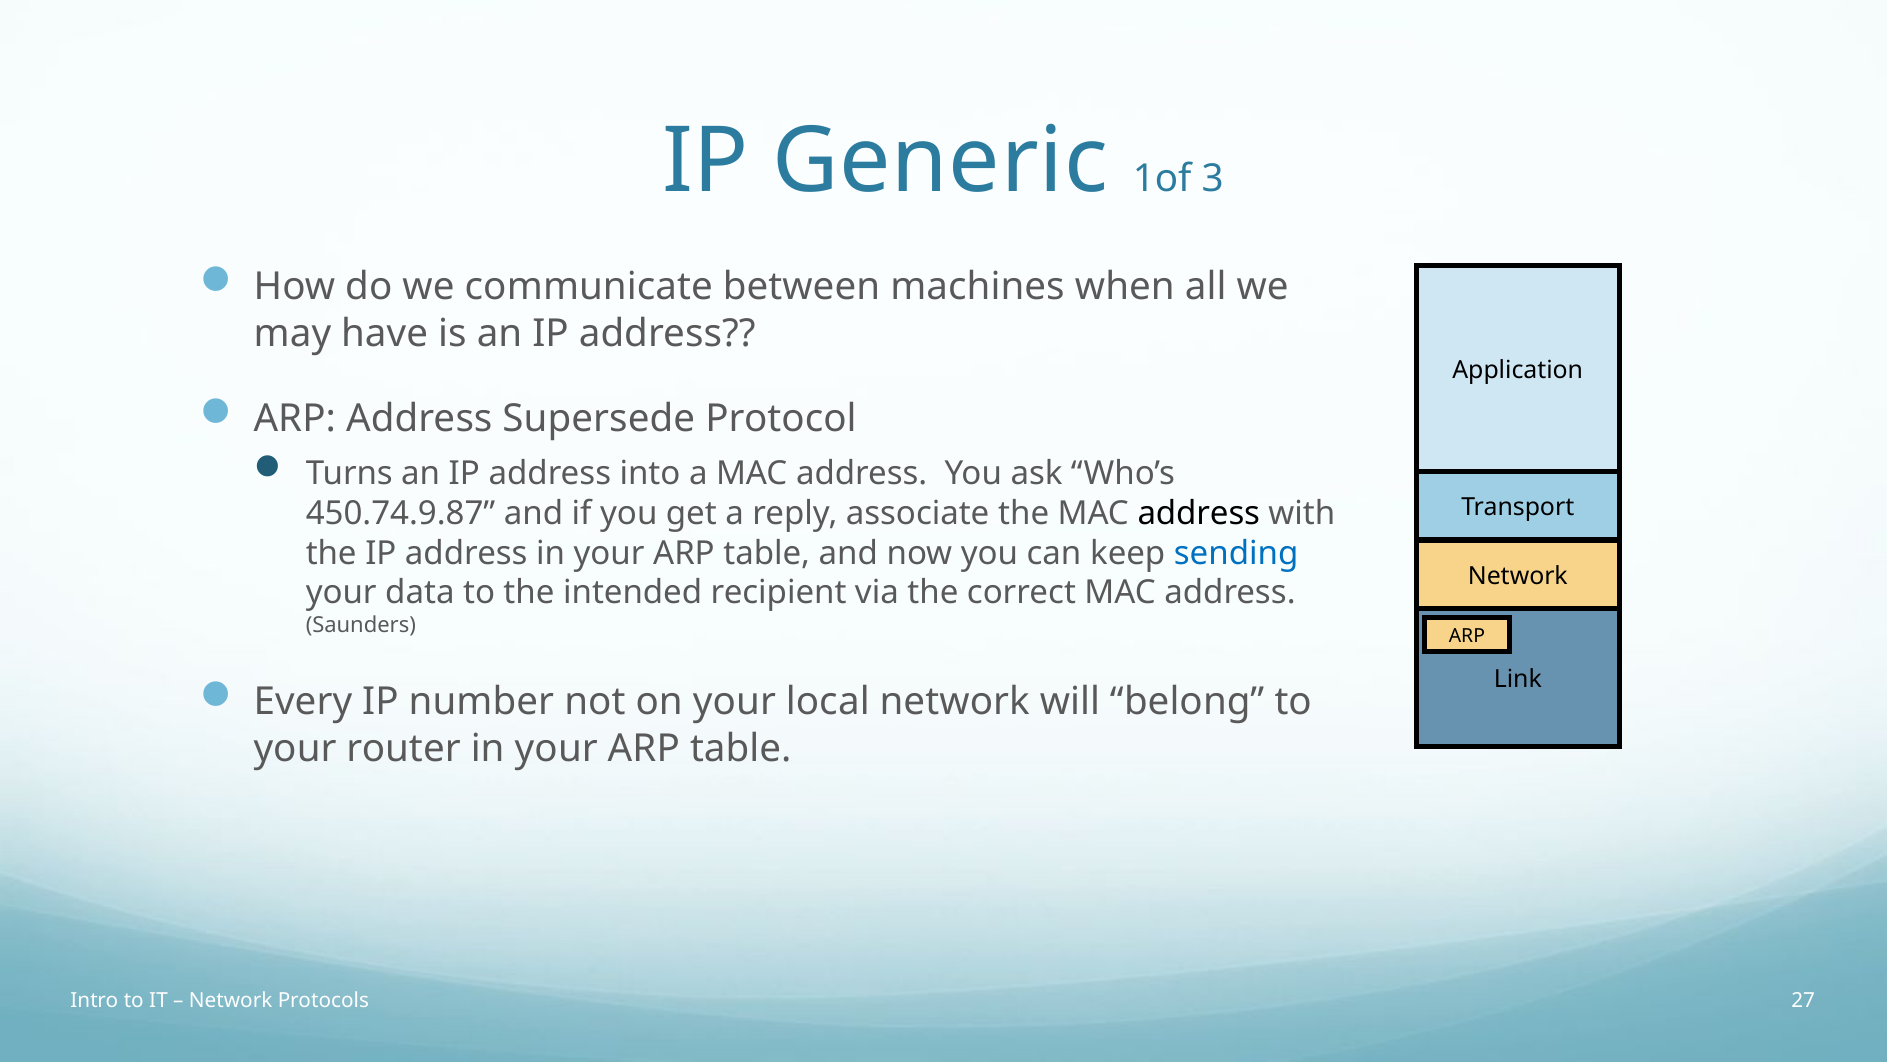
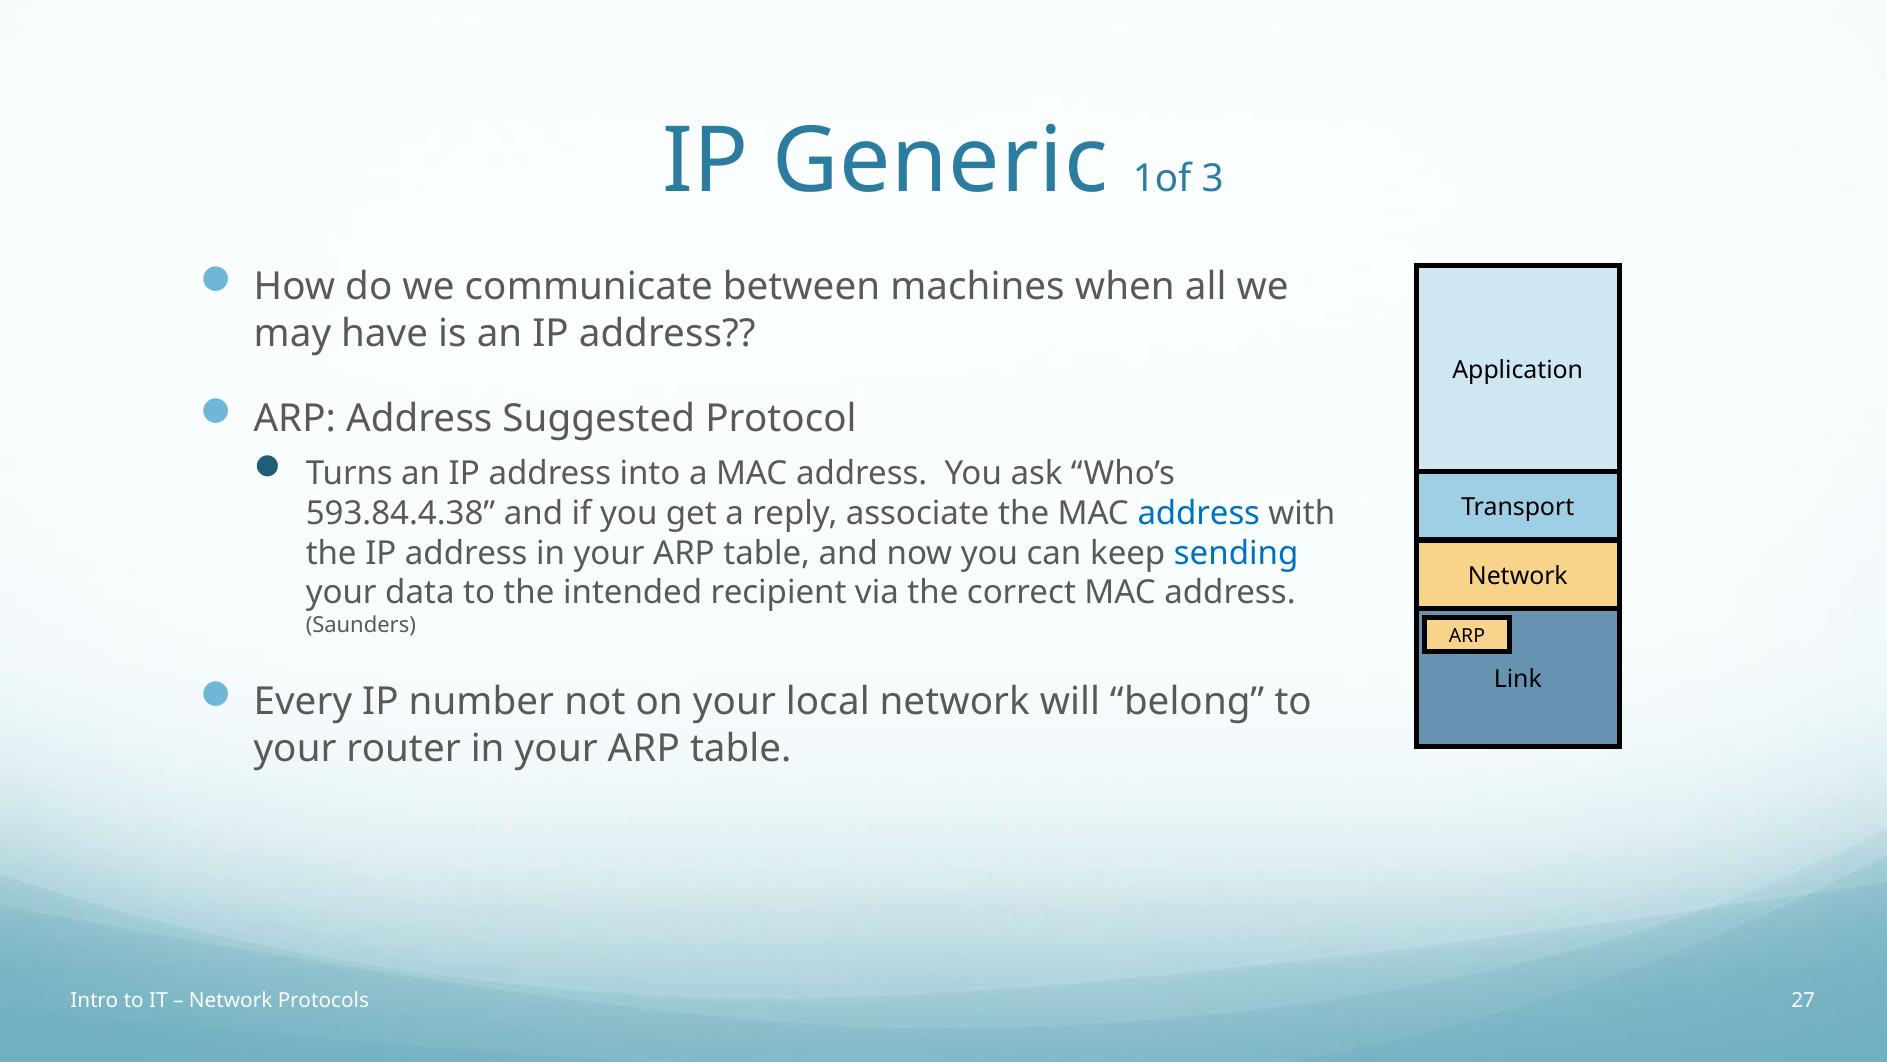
Supersede: Supersede -> Suggested (599, 419)
450.74.9.87: 450.74.9.87 -> 593.84.4.38 (401, 513)
address colour: black -> blue (1199, 513)
